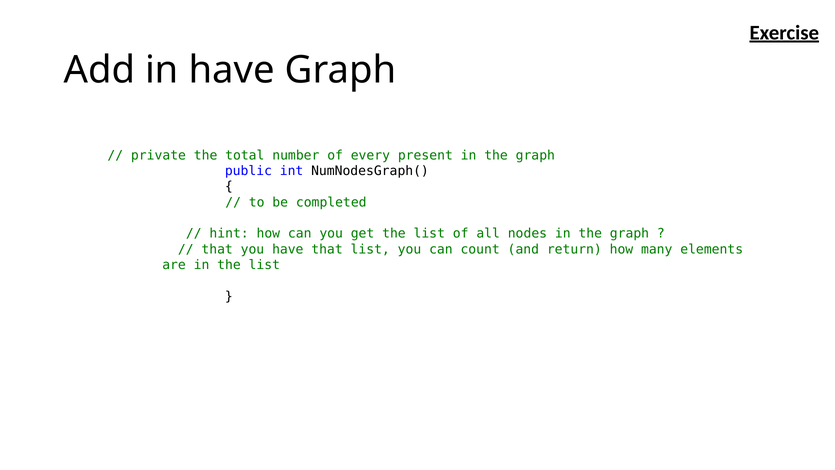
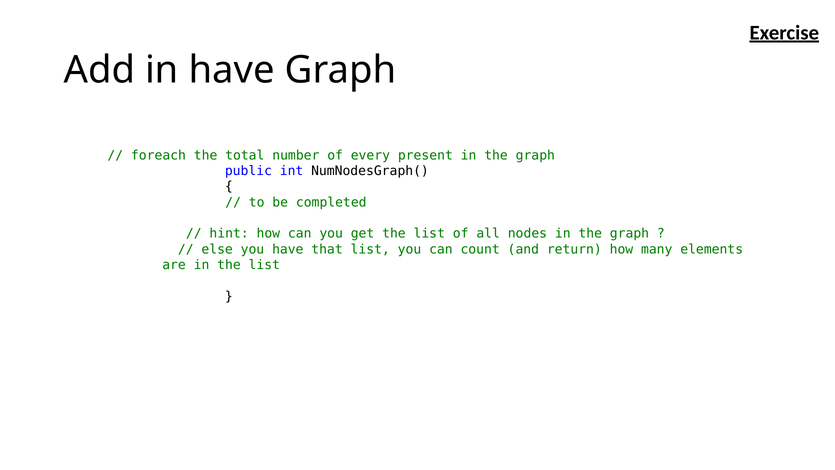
private: private -> foreach (158, 155)
that: that -> else (217, 249)
